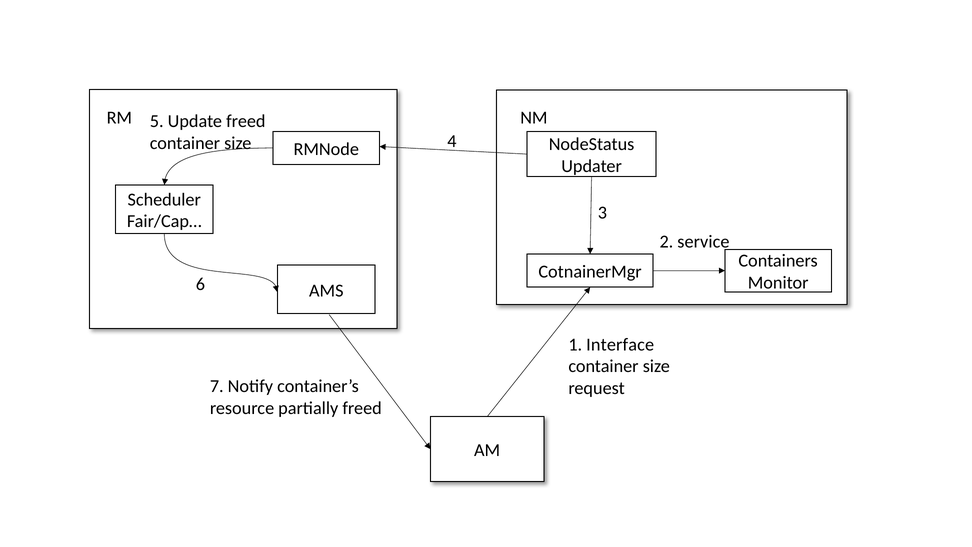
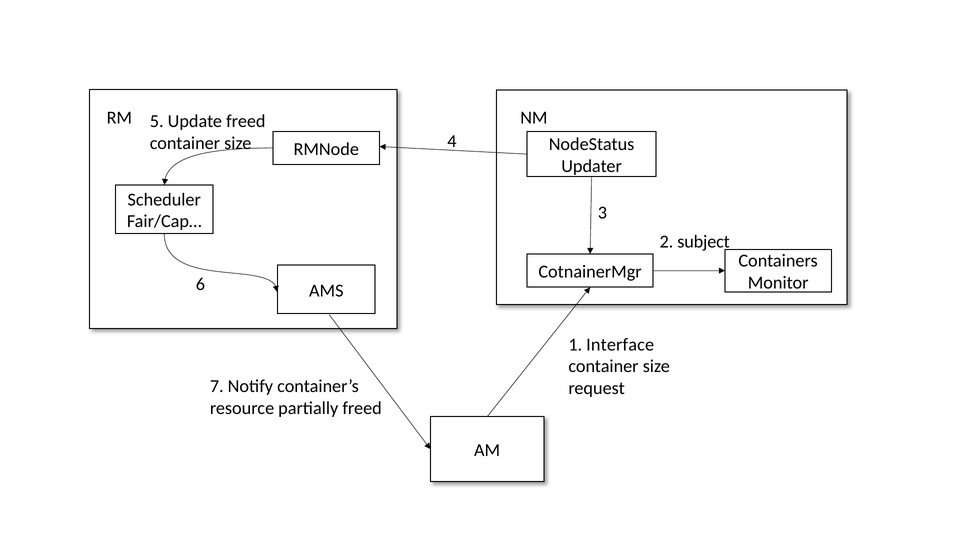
service: service -> subject (704, 241)
